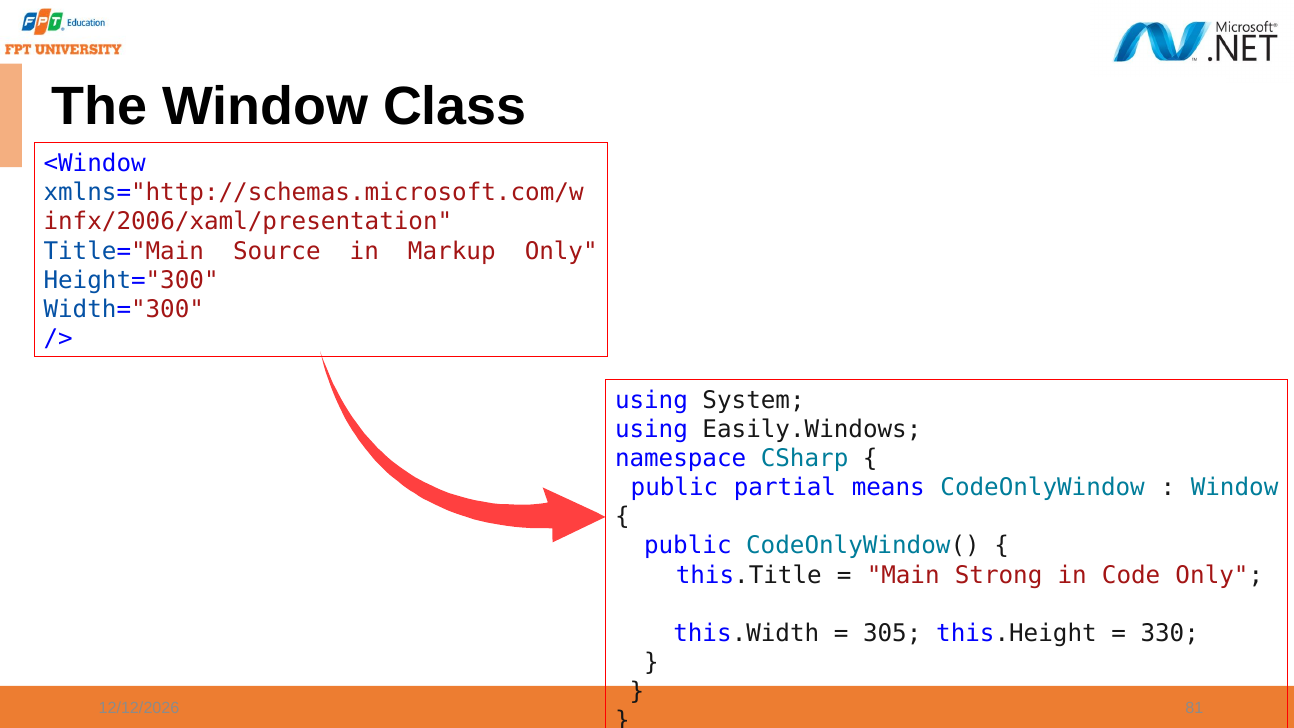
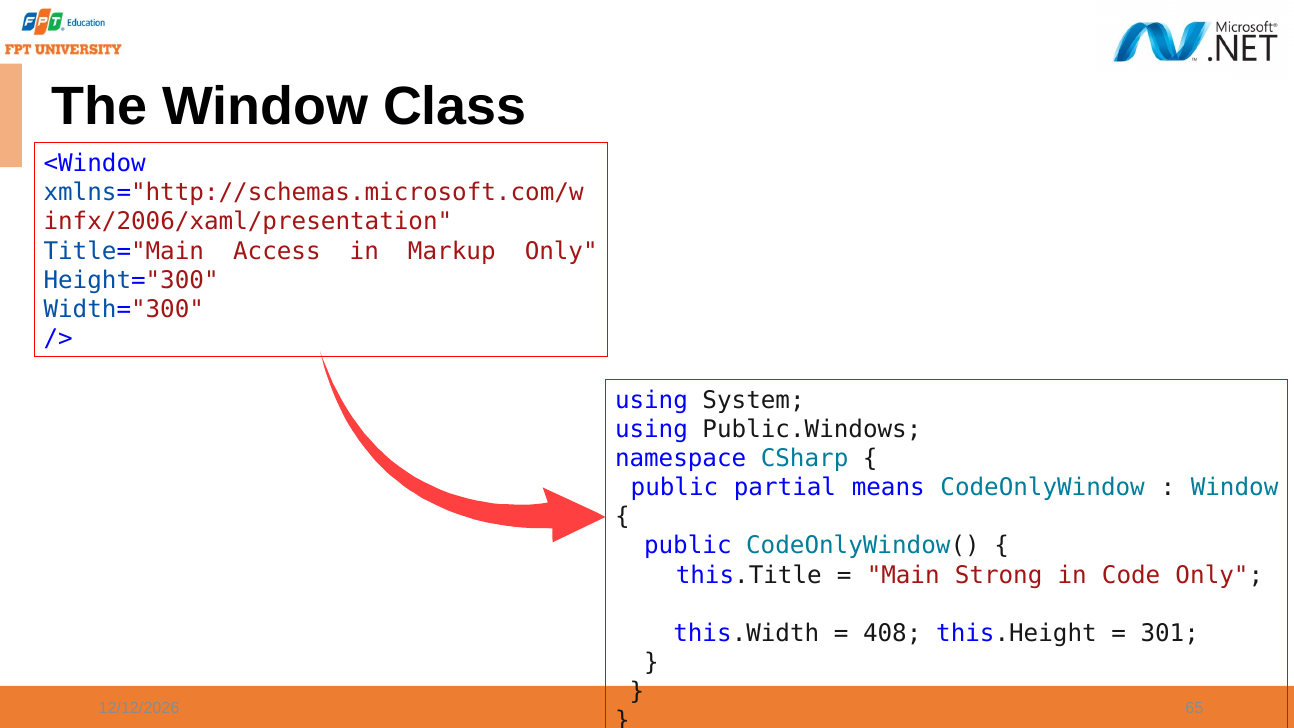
Source: Source -> Access (277, 251)
Easily.Windows: Easily.Windows -> Public.Windows (812, 429)
305: 305 -> 408 (892, 633)
330: 330 -> 301 (1170, 633)
81: 81 -> 65 (1194, 708)
